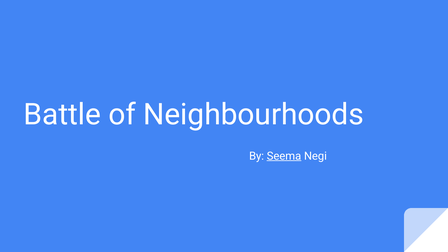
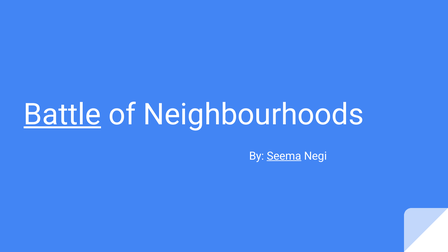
Battle underline: none -> present (62, 115)
